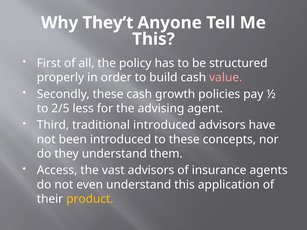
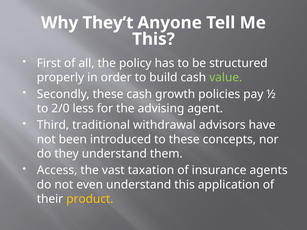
value colour: pink -> light green (226, 78)
2/5: 2/5 -> 2/0 (60, 109)
traditional introduced: introduced -> withdrawal (164, 125)
vast advisors: advisors -> taxation (151, 170)
